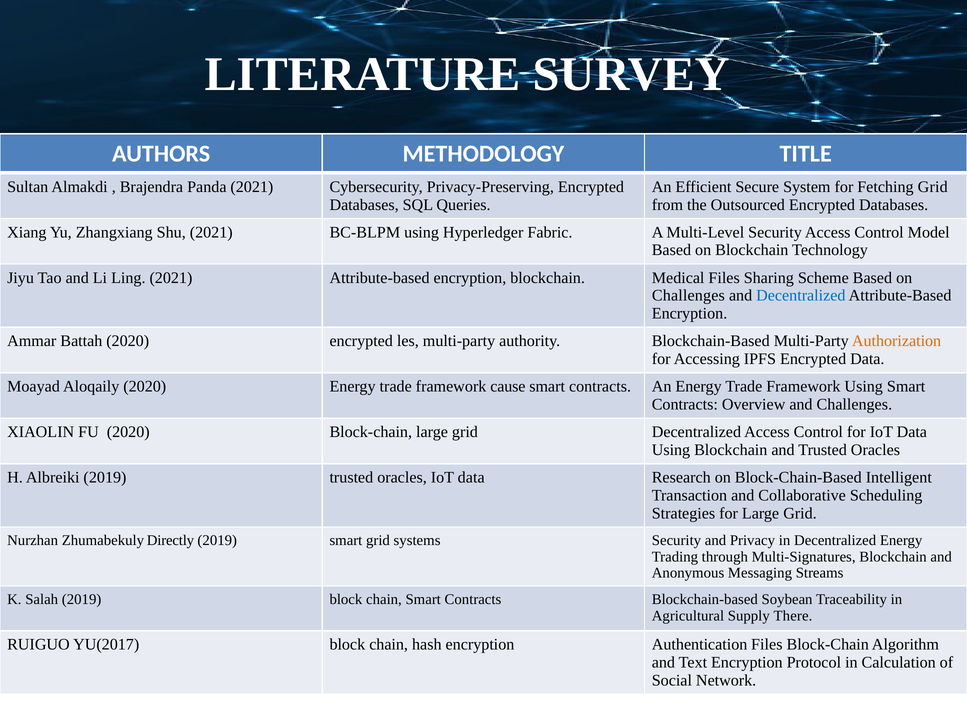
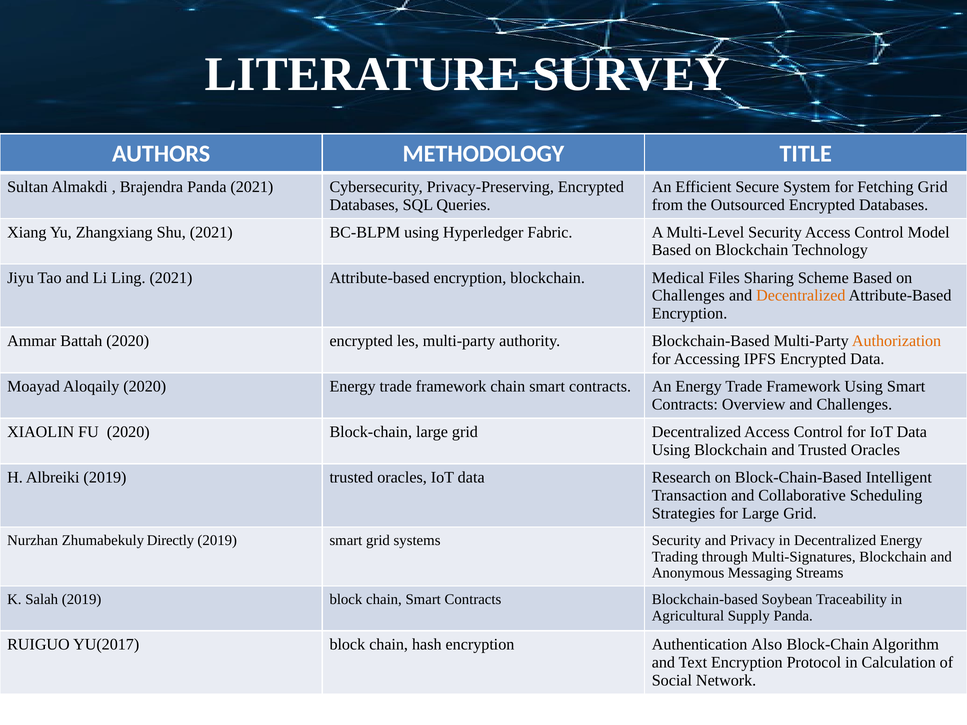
Decentralized colour: blue -> orange (801, 296)
framework cause: cause -> chain (508, 387)
Supply There: There -> Panda (793, 616)
Authentication Files: Files -> Also (767, 645)
